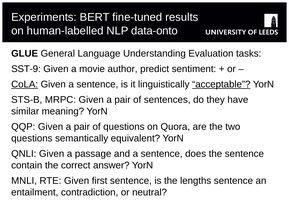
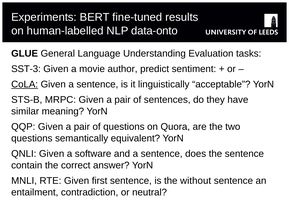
SST-9: SST-9 -> SST-3 (26, 69)
acceptable underline: present -> none (221, 84)
passage: passage -> software (93, 154)
lengths: lengths -> without (196, 181)
